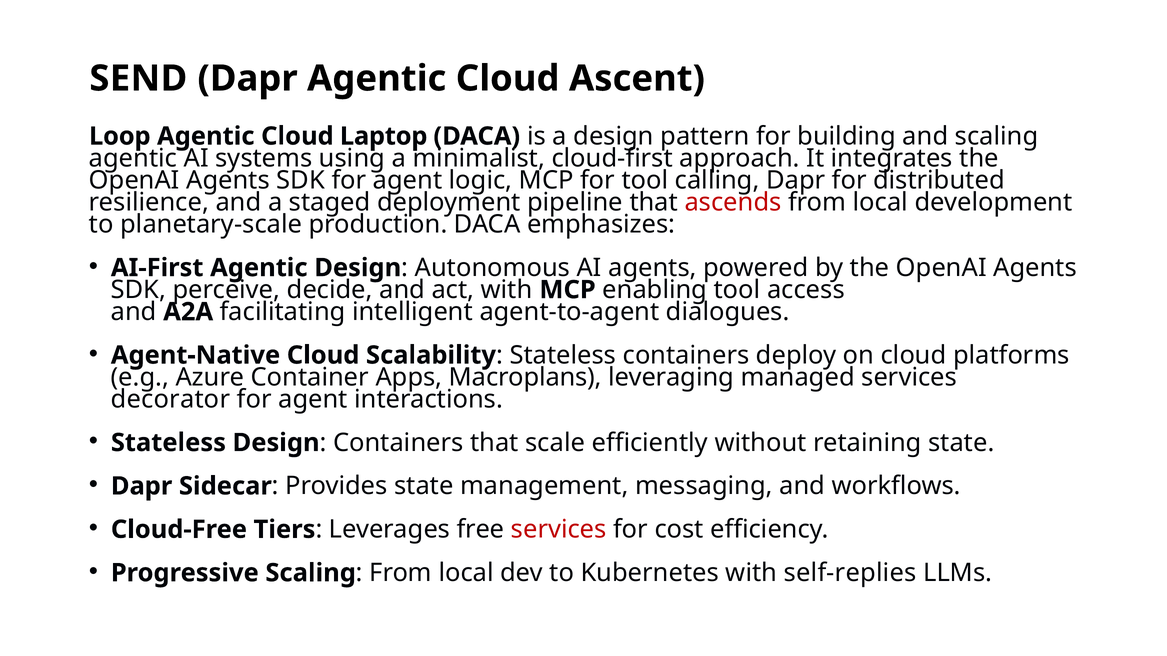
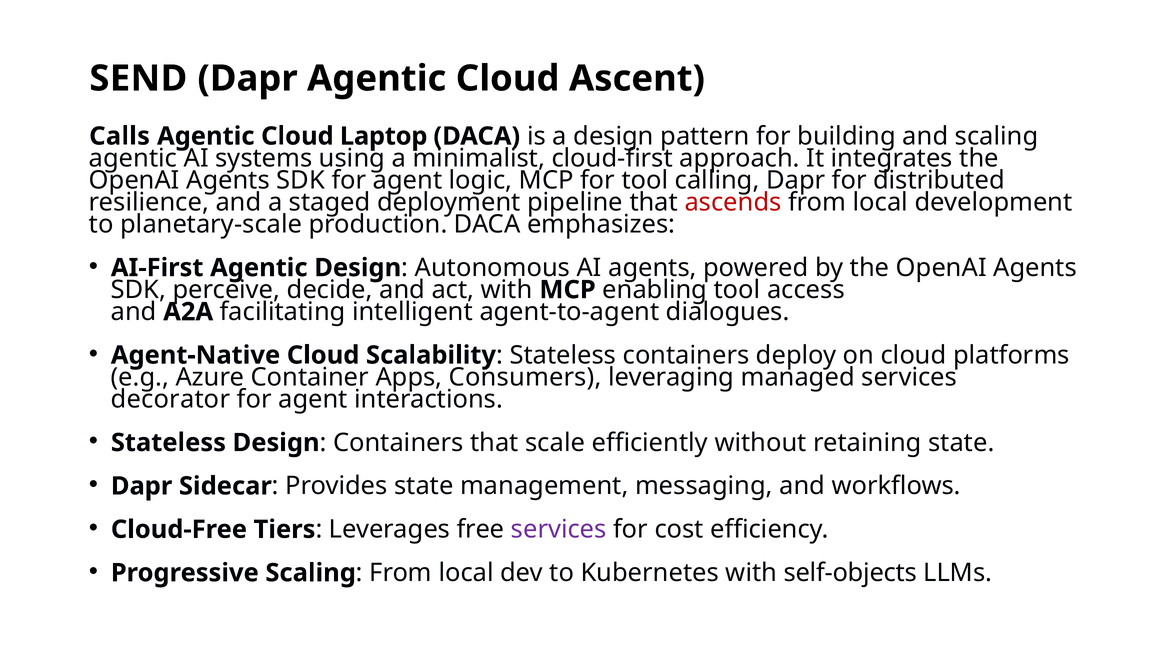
Loop: Loop -> Calls (120, 136)
Macroplans: Macroplans -> Consumers (525, 378)
services colour: red -> purple (559, 530)
self-replies: self-replies -> self-objects (850, 573)
